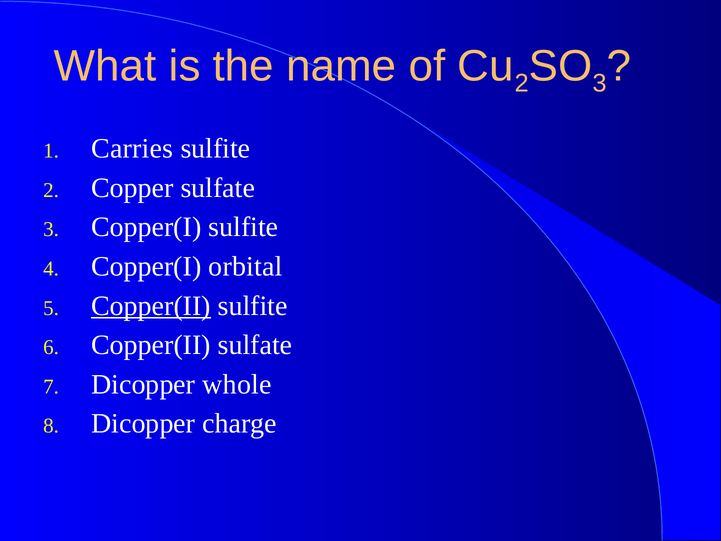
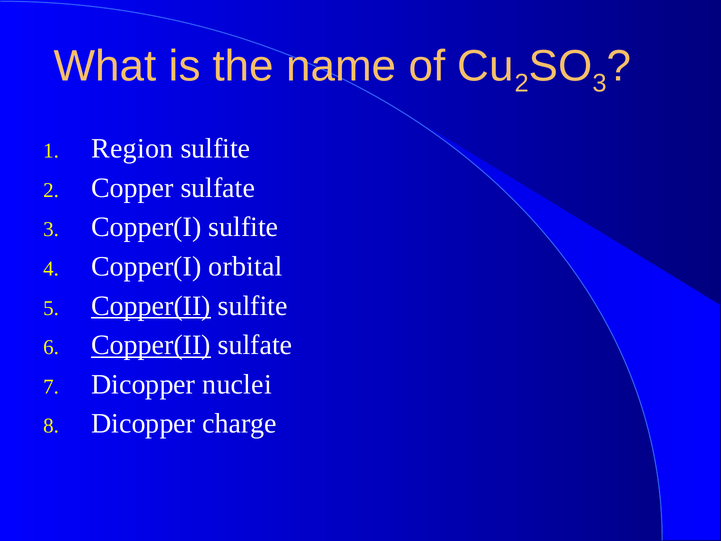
Carries: Carries -> Region (132, 148)
Copper(II underline: none -> present (151, 345)
whole: whole -> nuclei (237, 384)
